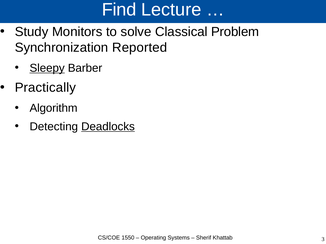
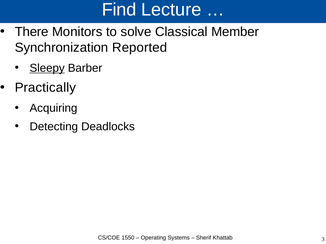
Study: Study -> There (32, 32)
Problem: Problem -> Member (235, 32)
Algorithm: Algorithm -> Acquiring (53, 108)
Deadlocks underline: present -> none (108, 127)
